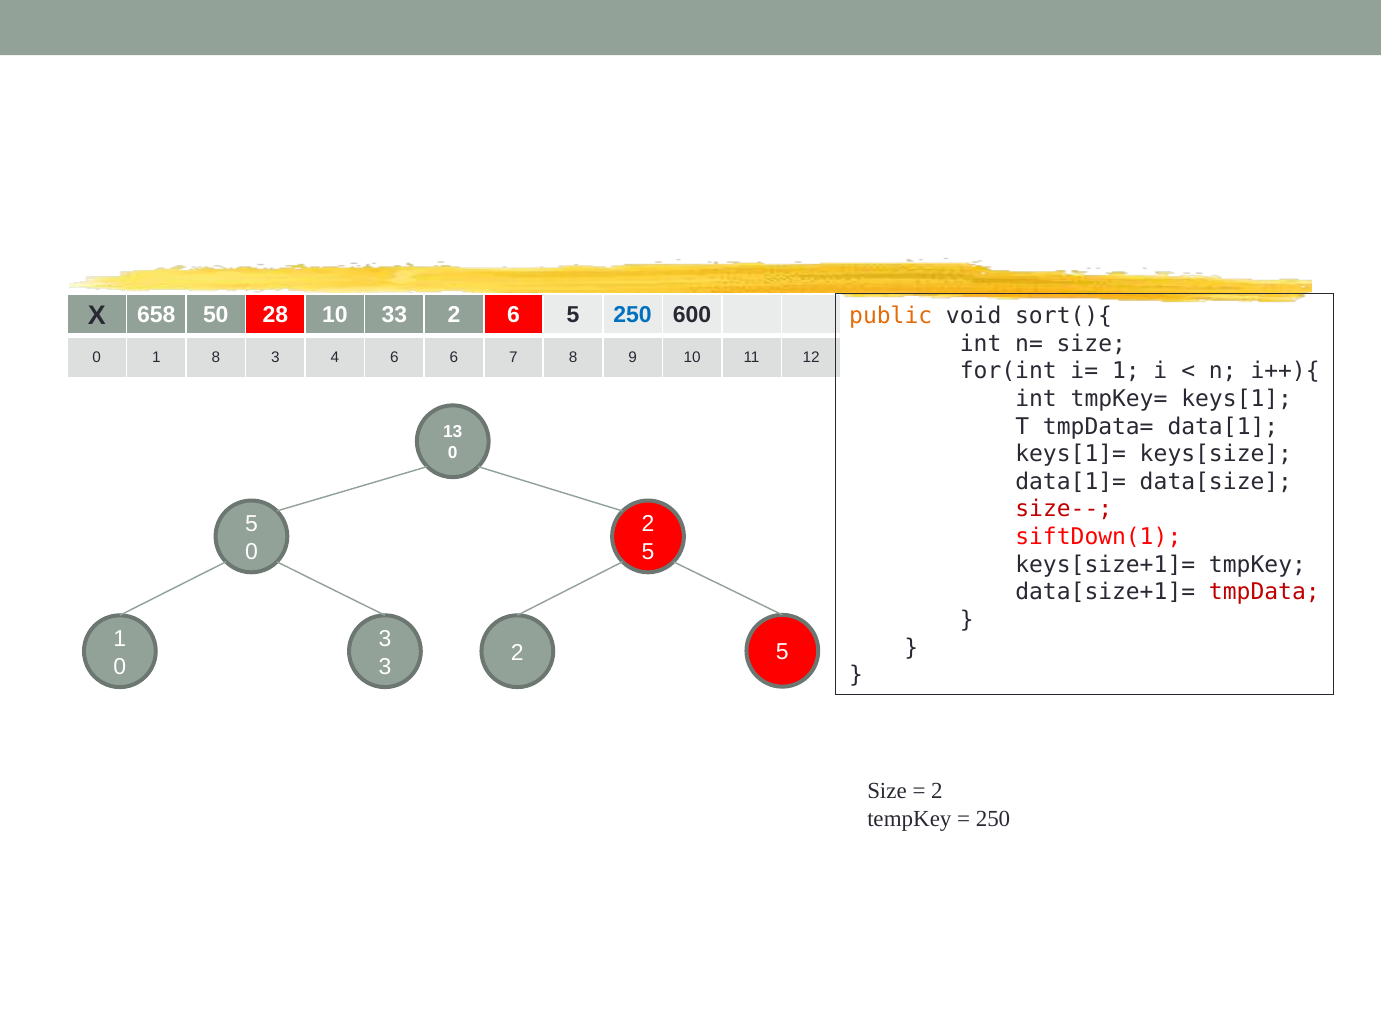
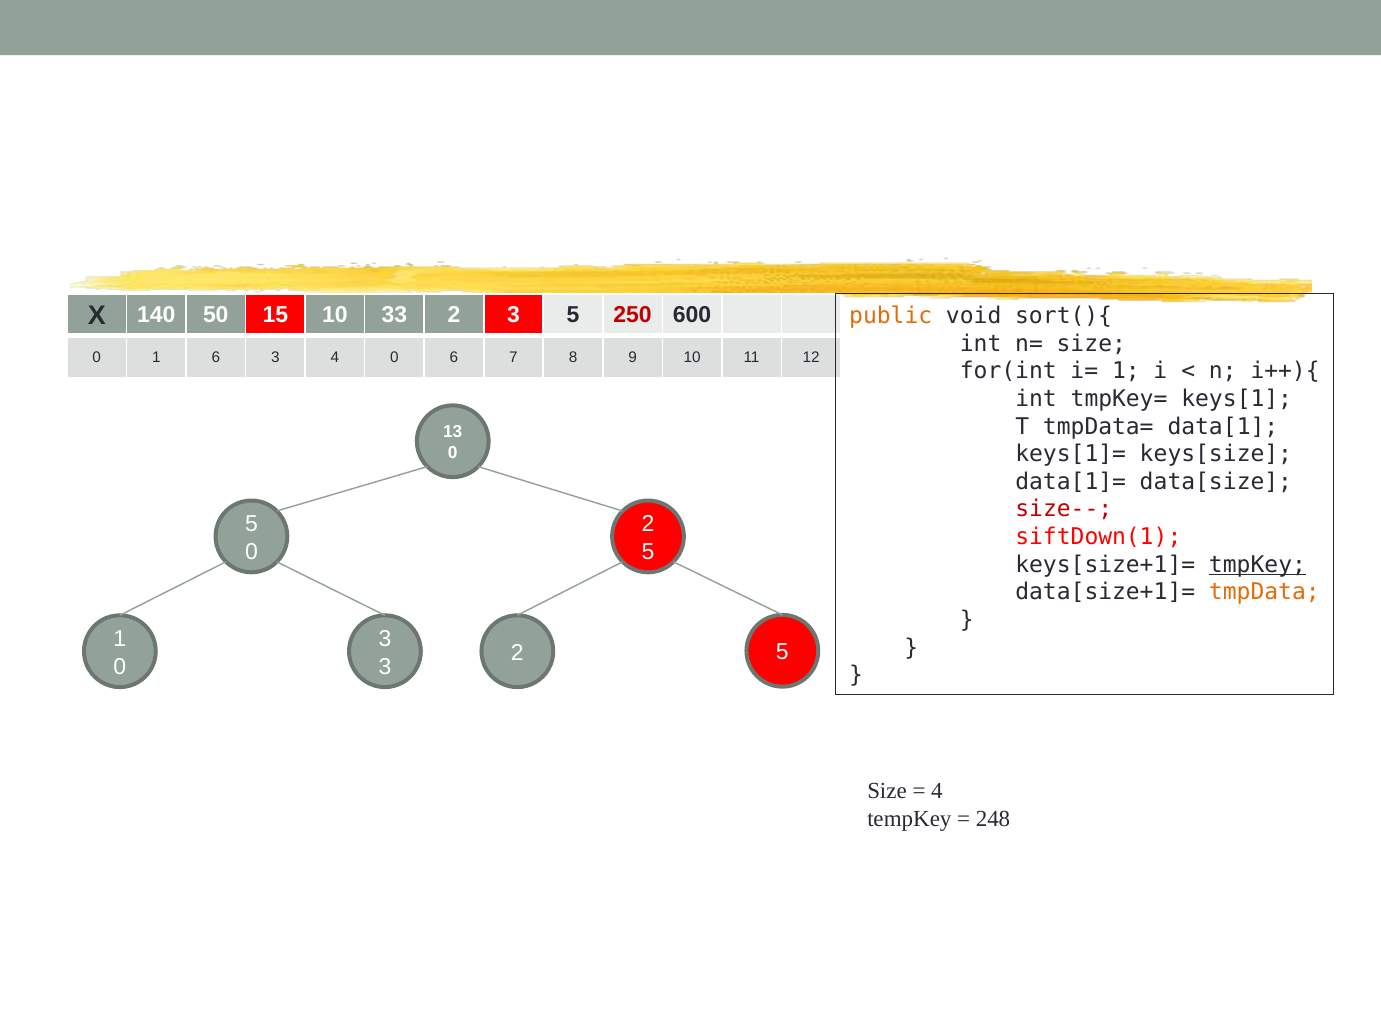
658: 658 -> 140 (156, 315)
28: 28 -> 15 (275, 315)
2 6: 6 -> 3 (514, 315)
250 colour: blue -> red (633, 315)
1 8: 8 -> 6 (216, 357)
4 6: 6 -> 0 (394, 357)
tmpKey underline: none -> present (1257, 564)
tmpData colour: red -> orange (1264, 592)
2: 2 -> 4 (937, 791)
250: 250 -> 248 (993, 818)
